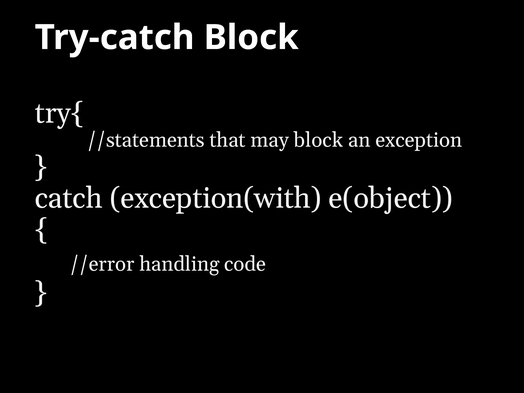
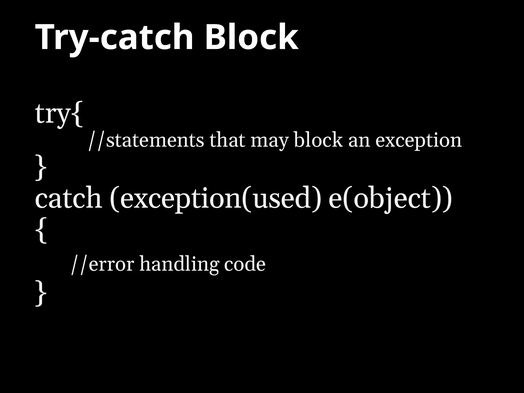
exception(with: exception(with -> exception(used (216, 198)
